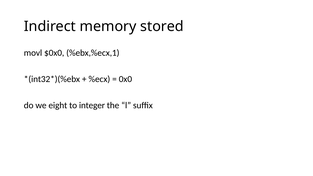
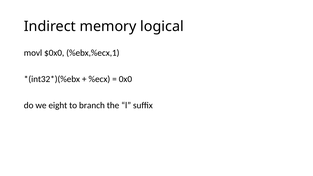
stored: stored -> logical (162, 26)
integer: integer -> branch (92, 105)
